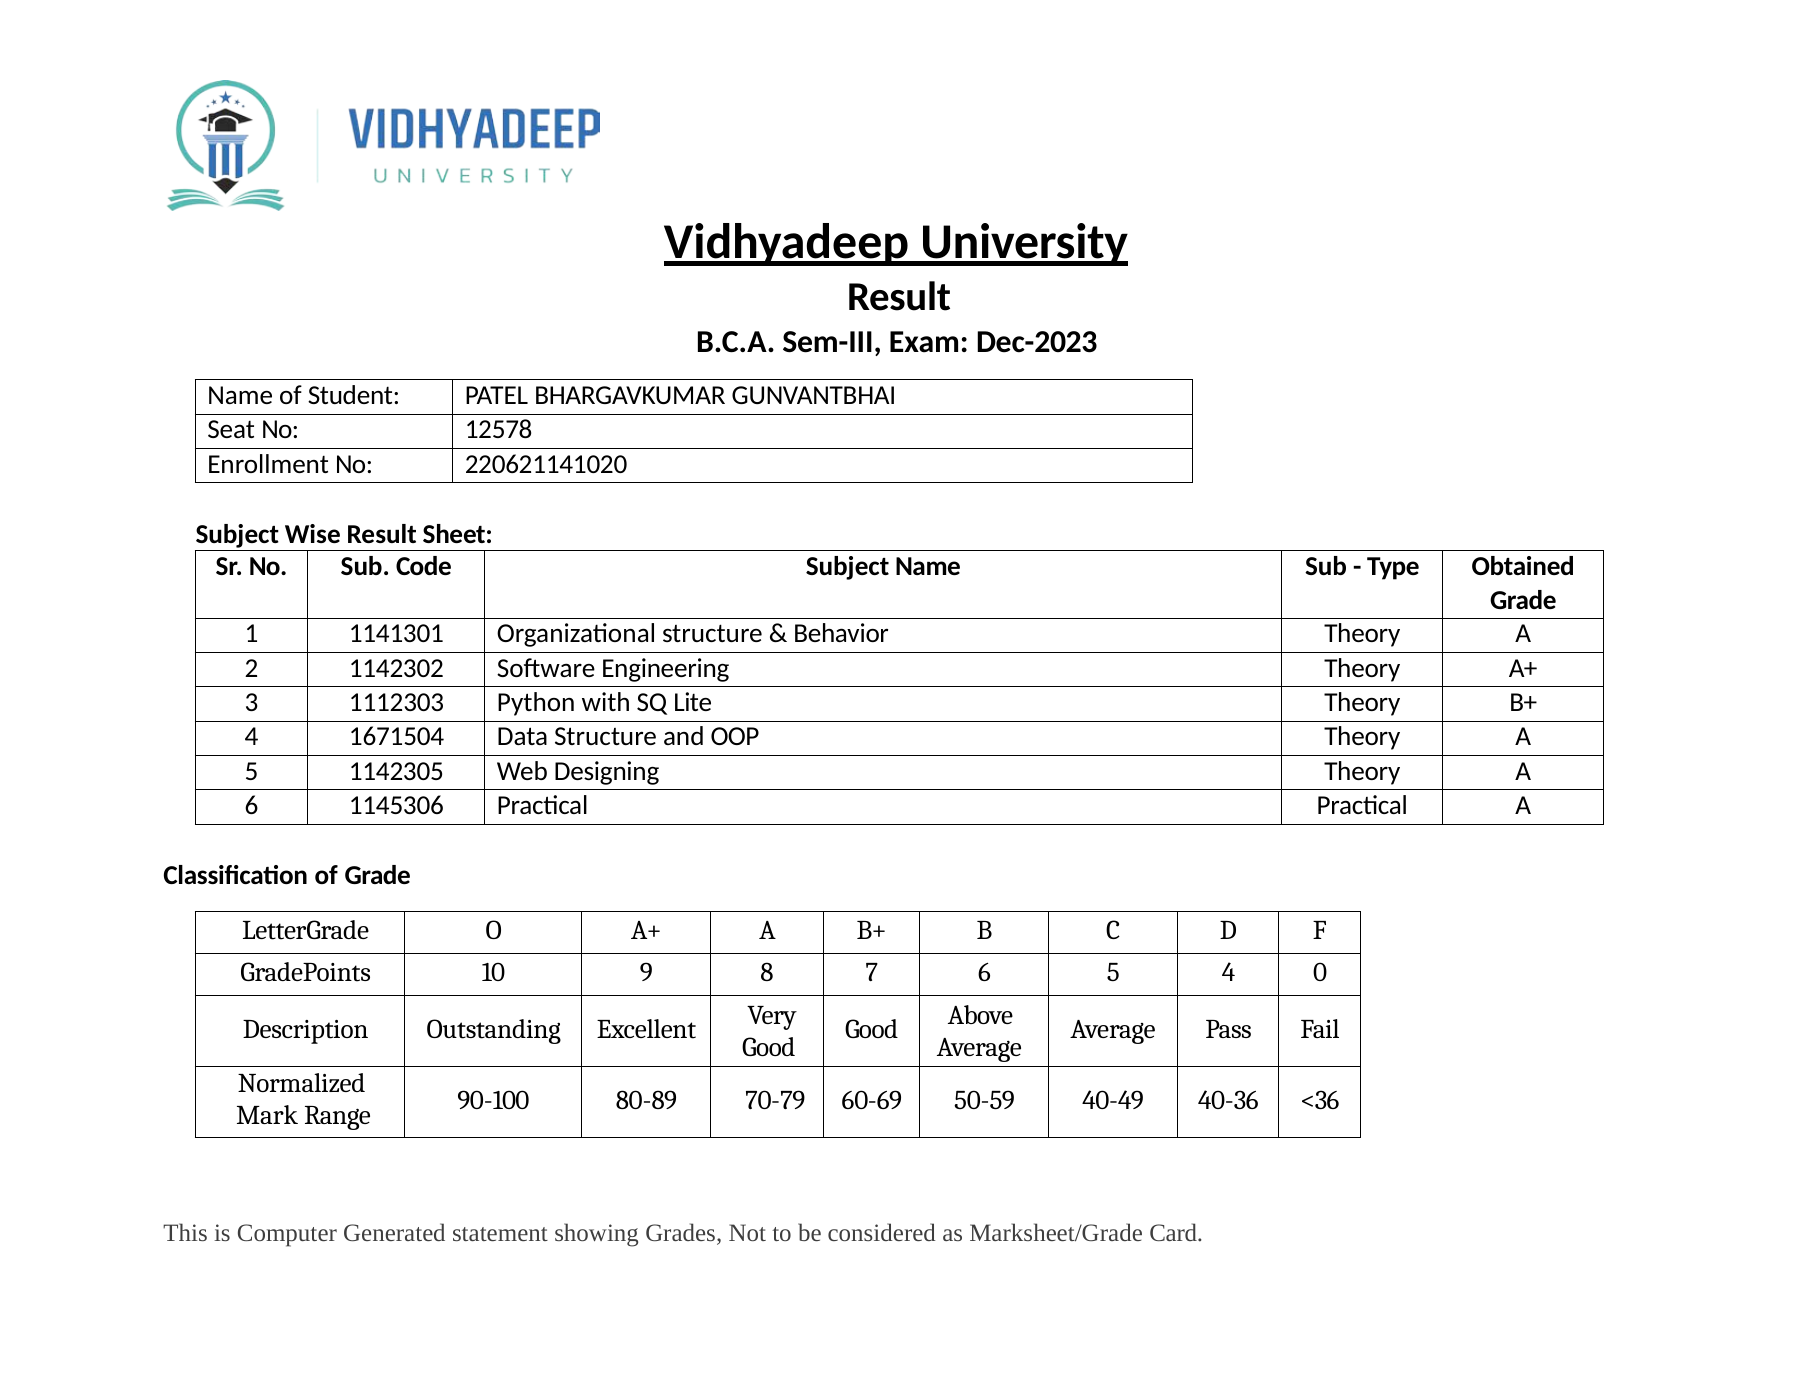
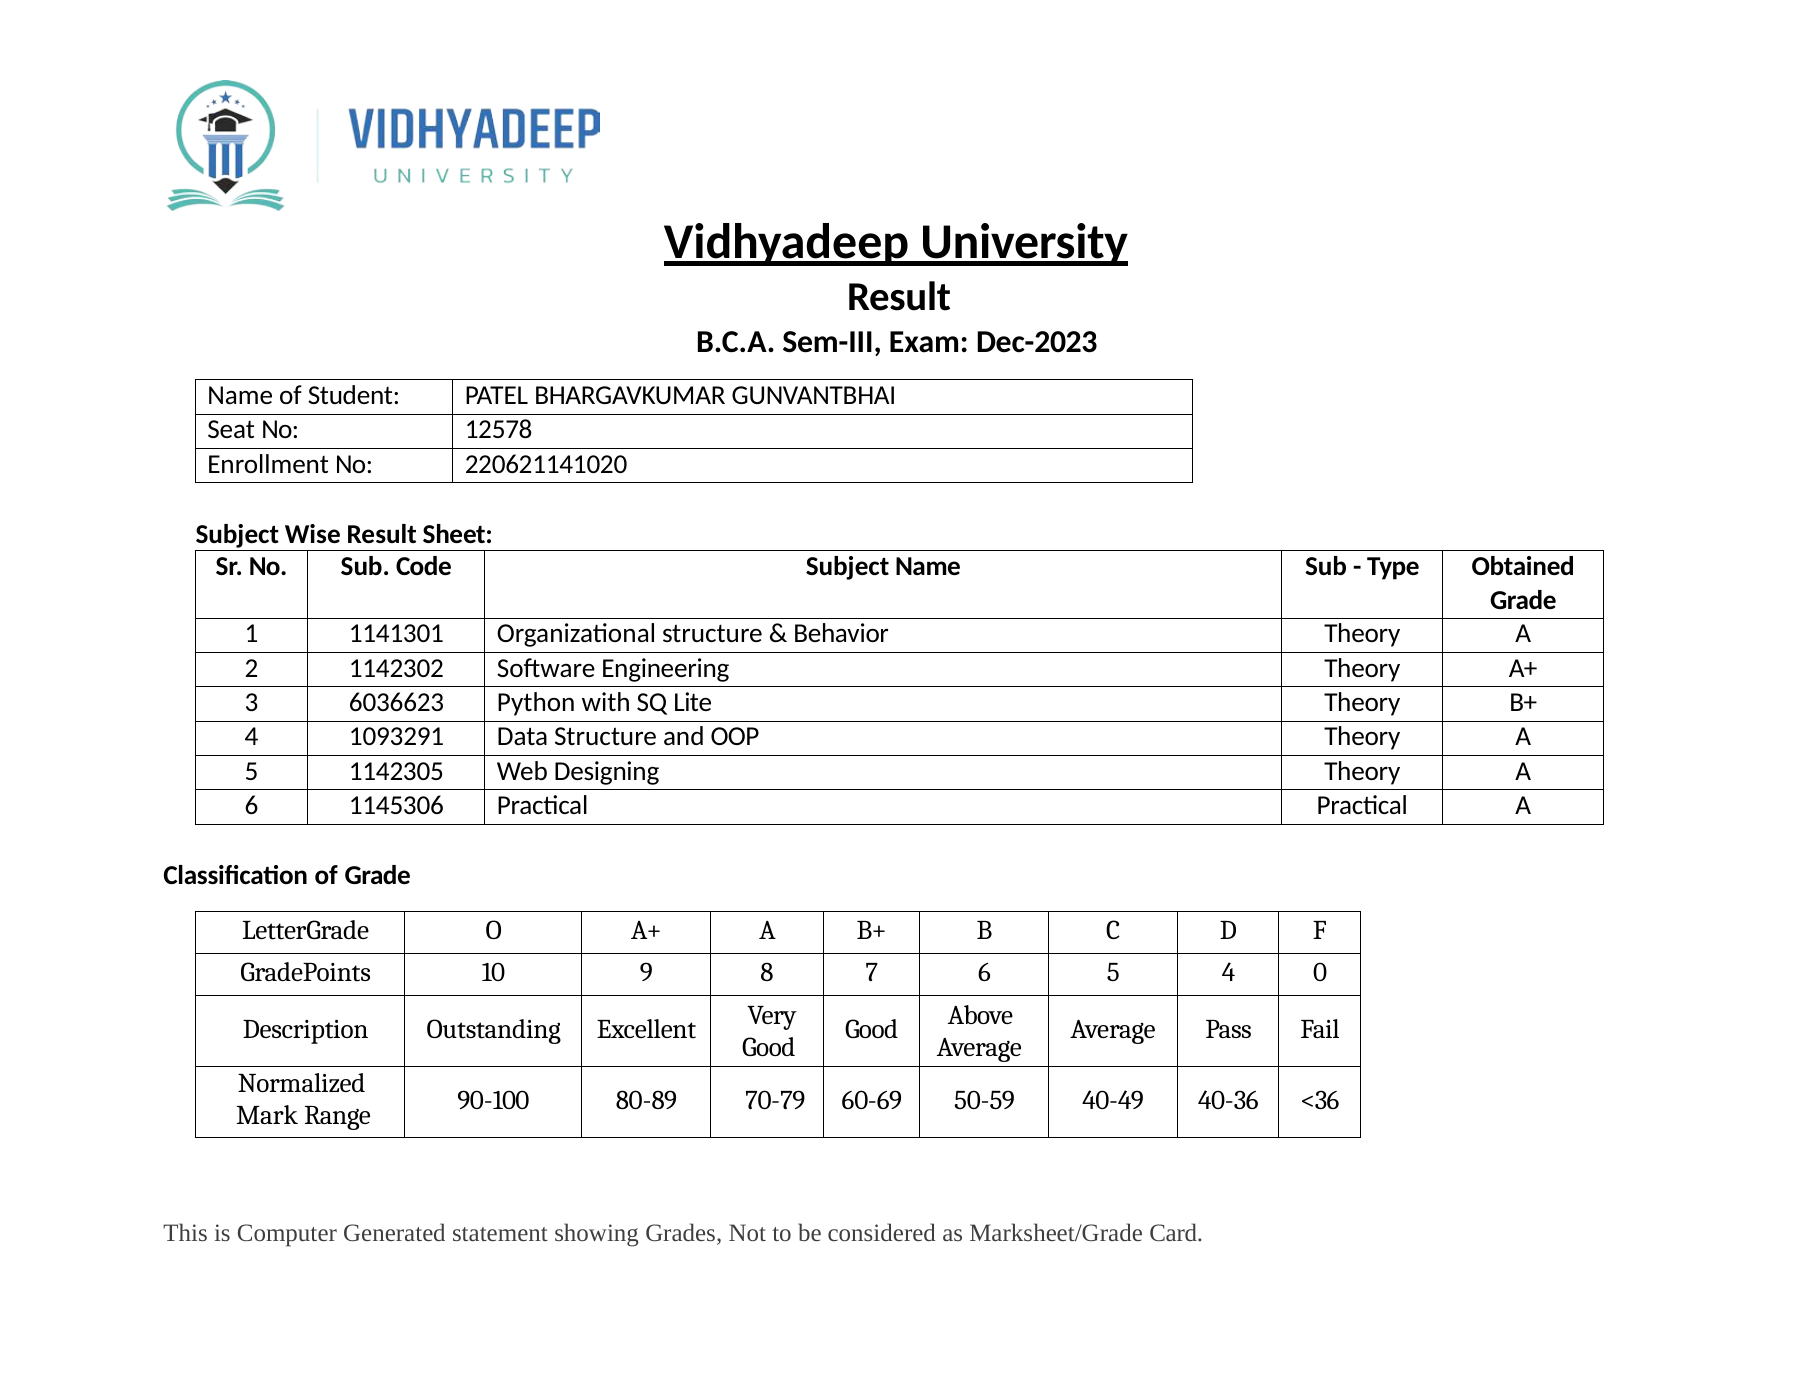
1112303: 1112303 -> 6036623 (397, 703)
1671504: 1671504 -> 1093291 (397, 737)
